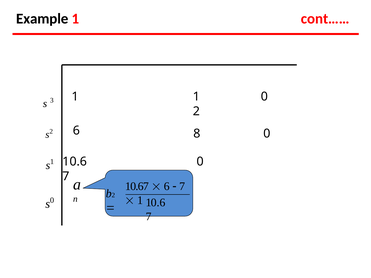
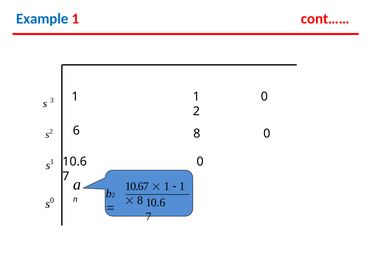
Example colour: black -> blue (42, 19)
6: 6 -> 1 (167, 187)
7: 7 -> 1 (182, 187)
1: 1 -> 8 (140, 200)
